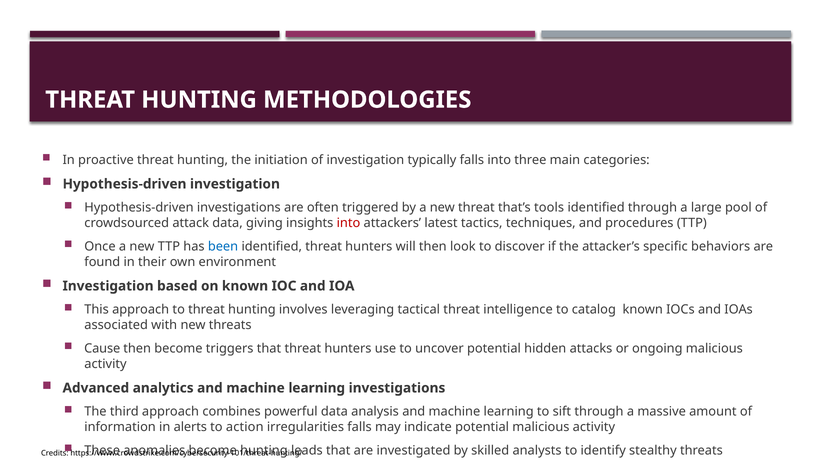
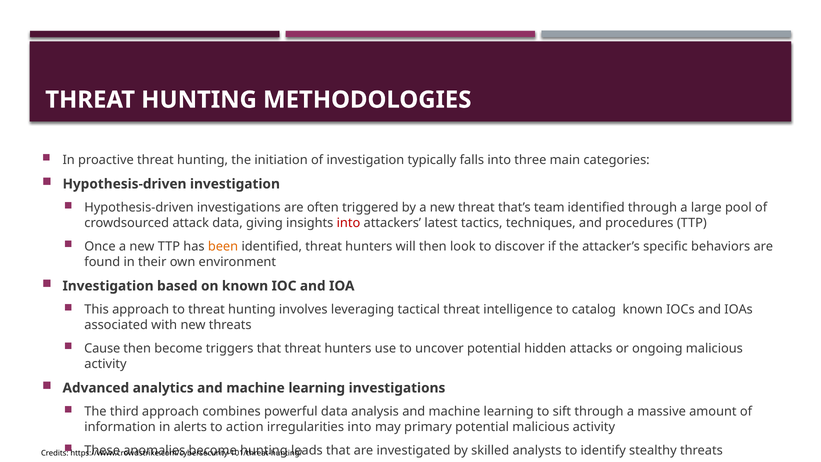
tools: tools -> team (549, 208)
been colour: blue -> orange (223, 246)
irregularities falls: falls -> into (359, 427)
indicate: indicate -> primary (428, 427)
